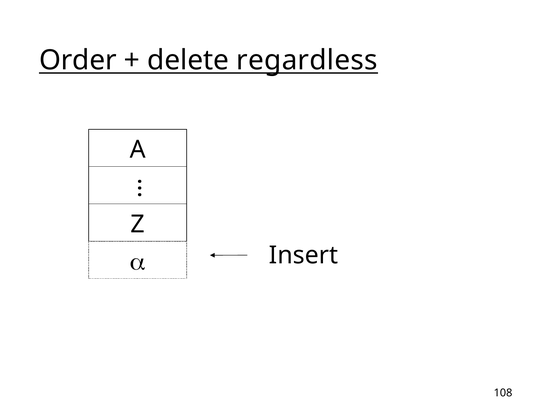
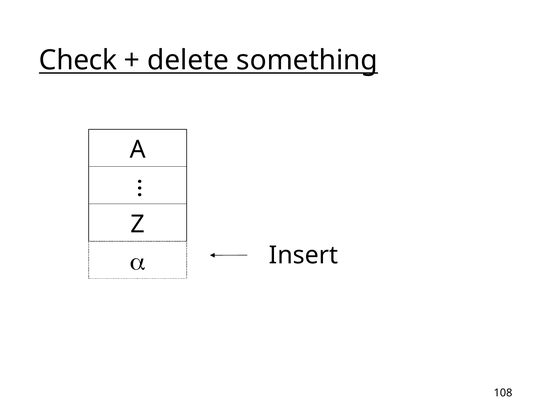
Order: Order -> Check (78, 60)
regardless: regardless -> something (307, 60)
